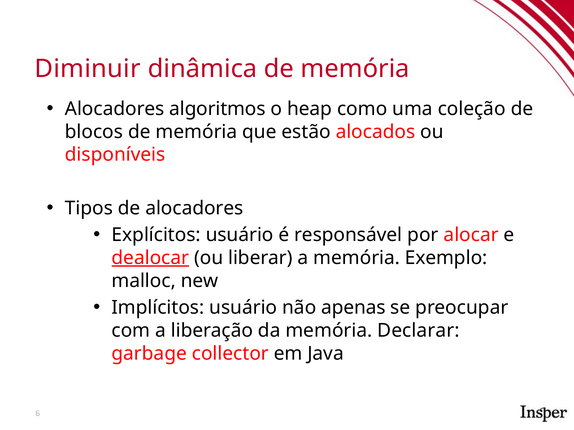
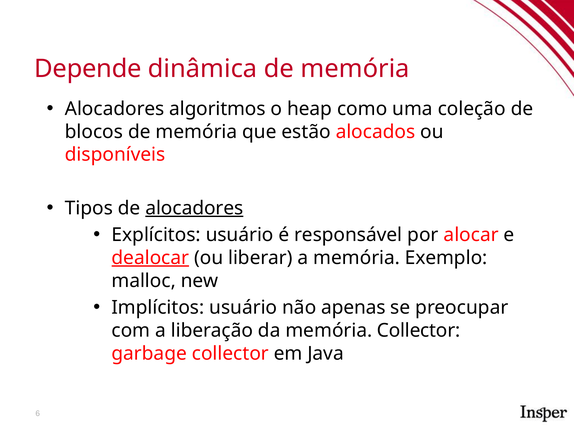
Diminuir: Diminuir -> Depende (88, 69)
alocadores underline: none -> present (194, 208)
memória Declarar: Declarar -> Collector (419, 331)
